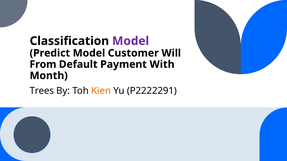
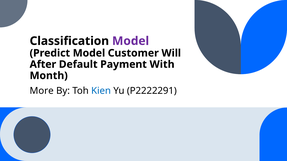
From: From -> After (43, 65)
Trees: Trees -> More (42, 91)
Kien colour: orange -> blue (101, 91)
